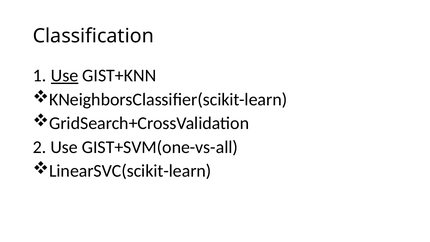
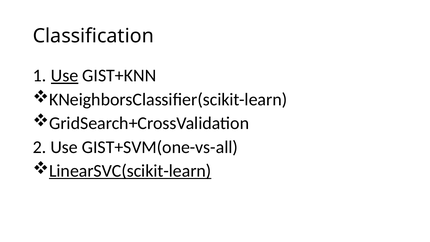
LinearSVC(scikit-learn underline: none -> present (130, 171)
